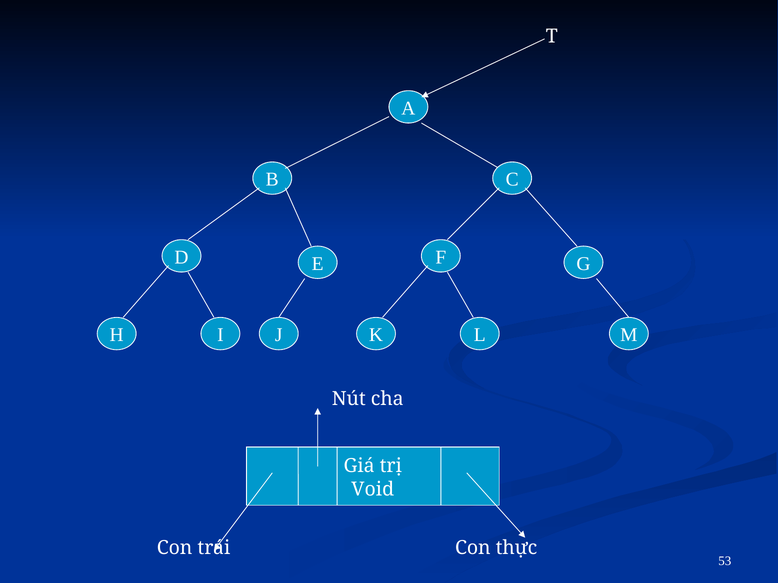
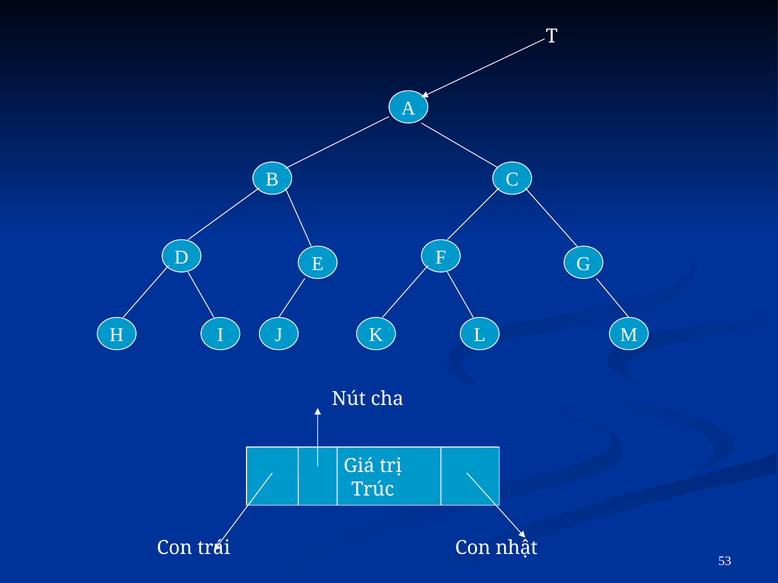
Void: Void -> Trúc (373, 490)
thực: thực -> nhật (517, 548)
